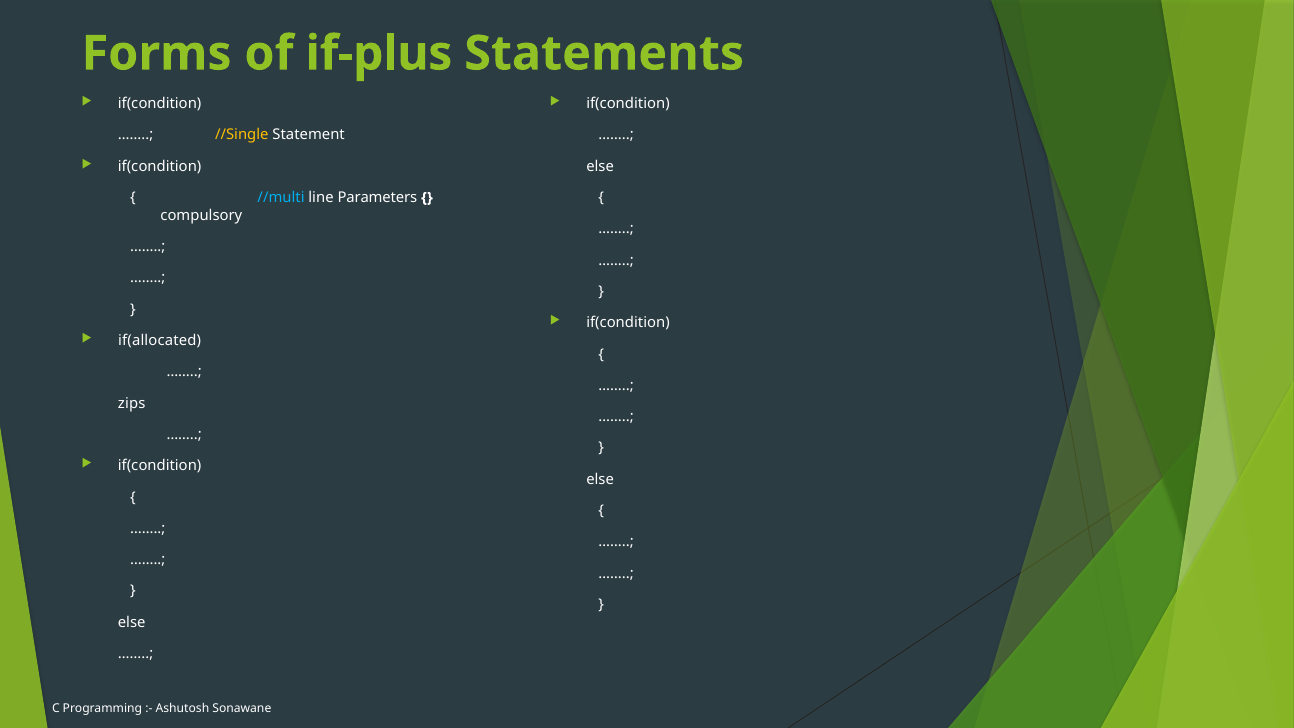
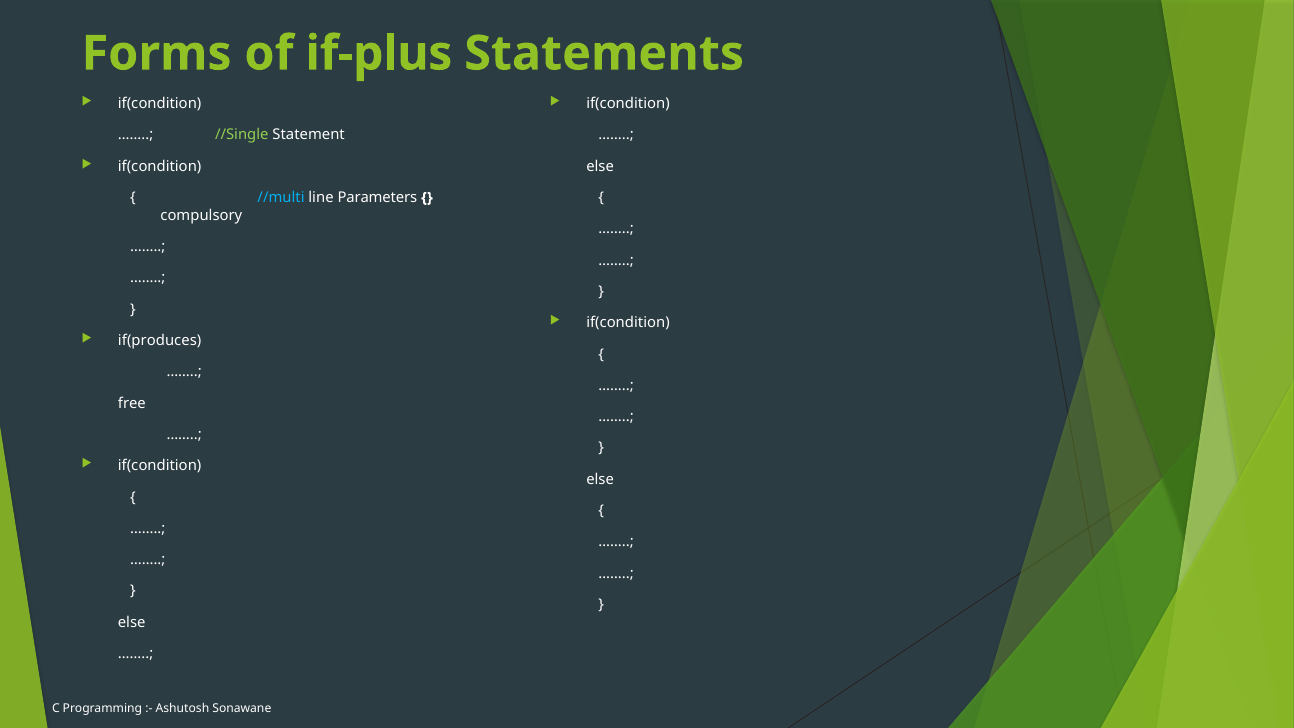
//Single colour: yellow -> light green (242, 135)
if(allocated: if(allocated -> if(produces (160, 341)
zips: zips -> free (132, 403)
